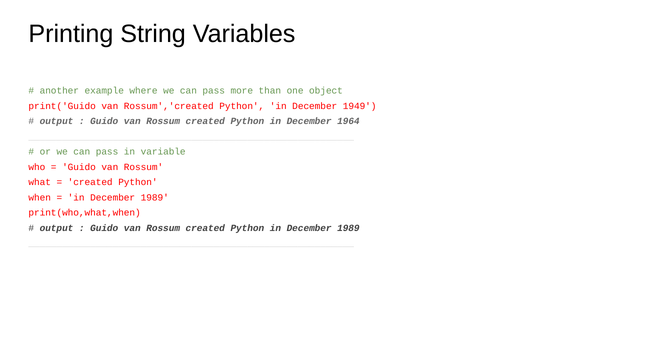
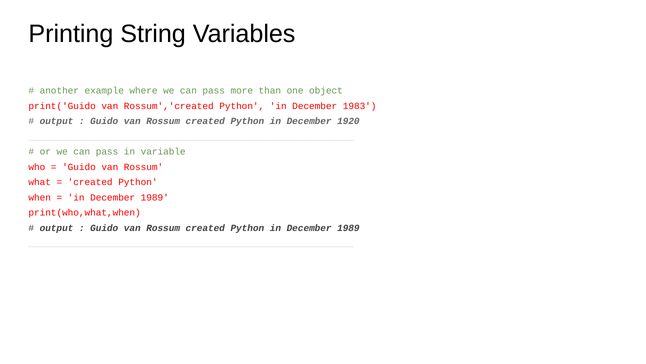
1949: 1949 -> 1983 (360, 106)
1964: 1964 -> 1920 (348, 121)
